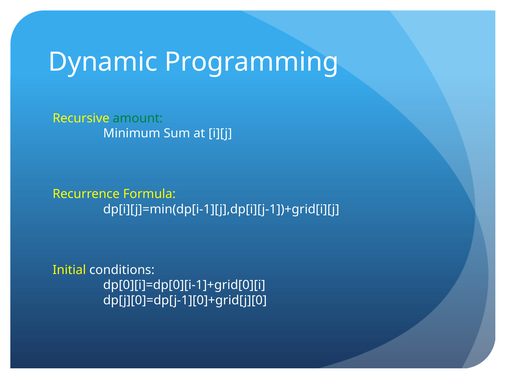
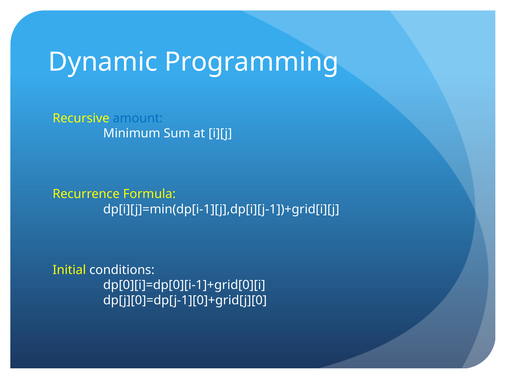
amount colour: green -> blue (138, 118)
